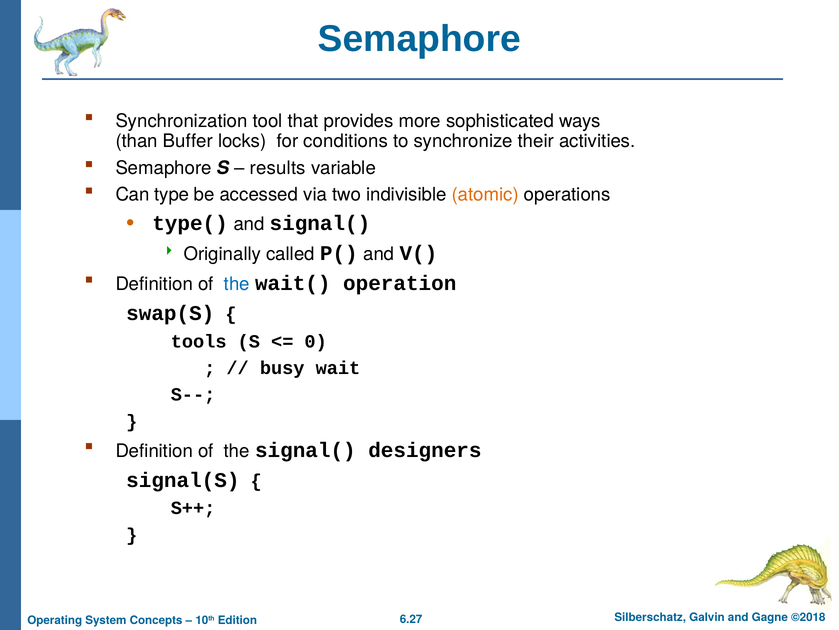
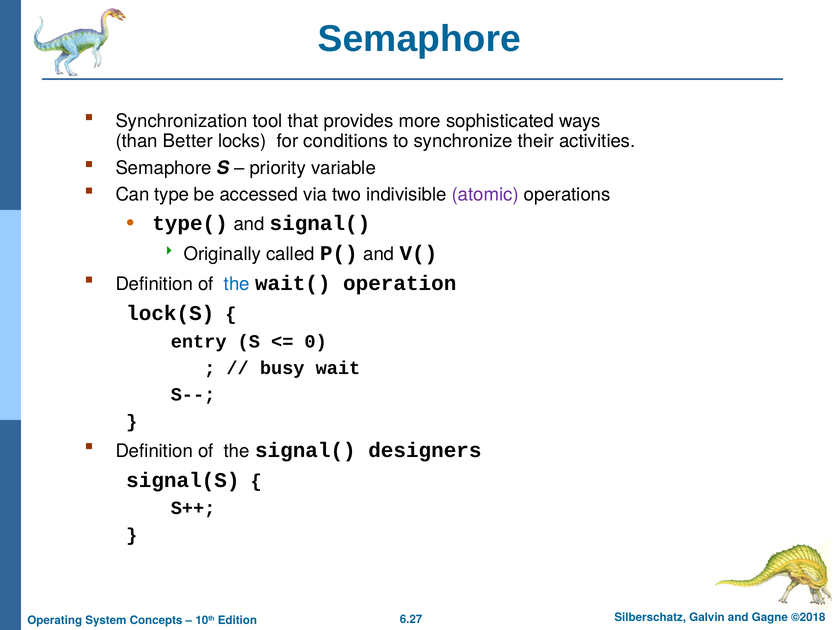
Buffer: Buffer -> Better (188, 141)
results: results -> priority (278, 168)
atomic colour: orange -> purple (485, 194)
swap(S: swap(S -> lock(S (170, 313)
tools: tools -> entry (199, 341)
